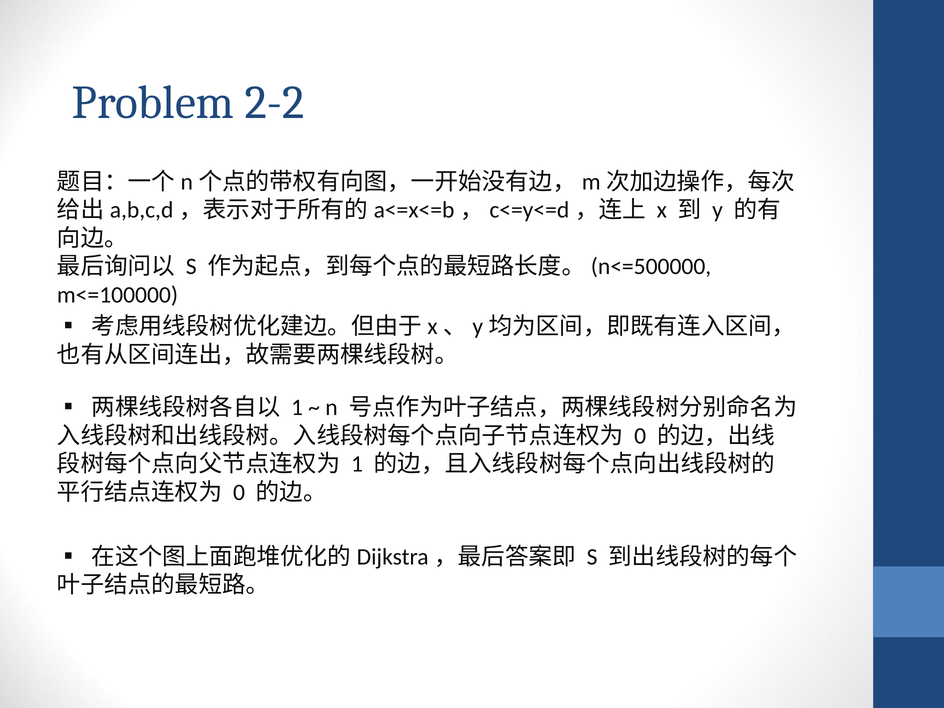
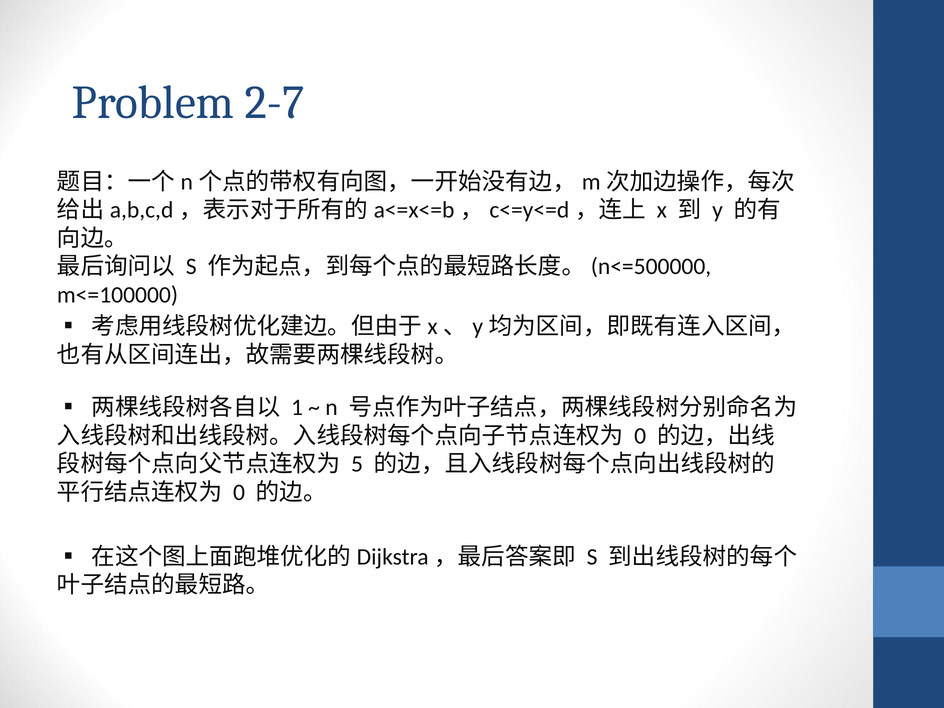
2-2: 2-2 -> 2-7 (275, 103)
1: 1 -> 5 (357, 464)
